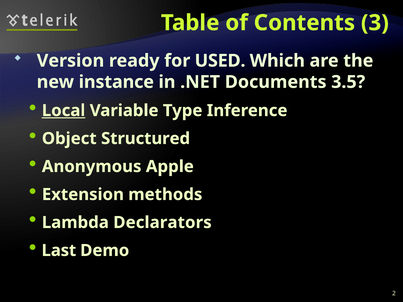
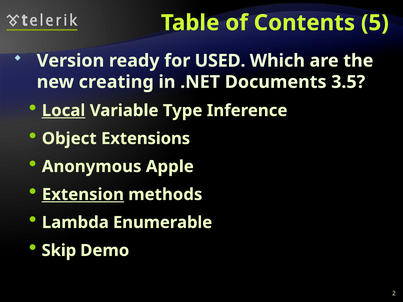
3: 3 -> 5 (375, 23)
instance: instance -> creating (116, 82)
Structured: Structured -> Extensions (146, 139)
Extension underline: none -> present (83, 195)
Declarators: Declarators -> Enumerable (163, 223)
Last: Last -> Skip (59, 251)
